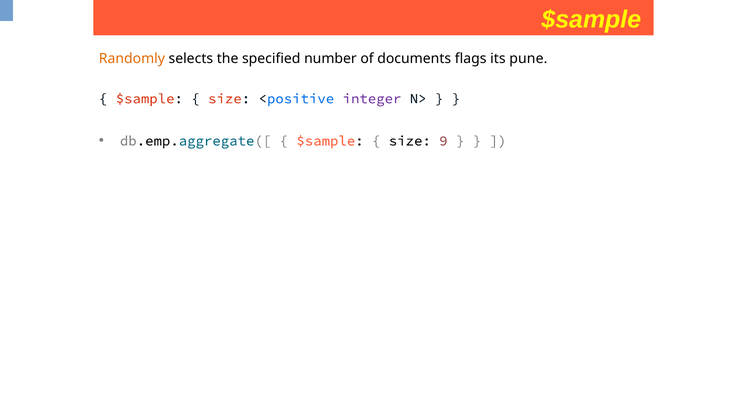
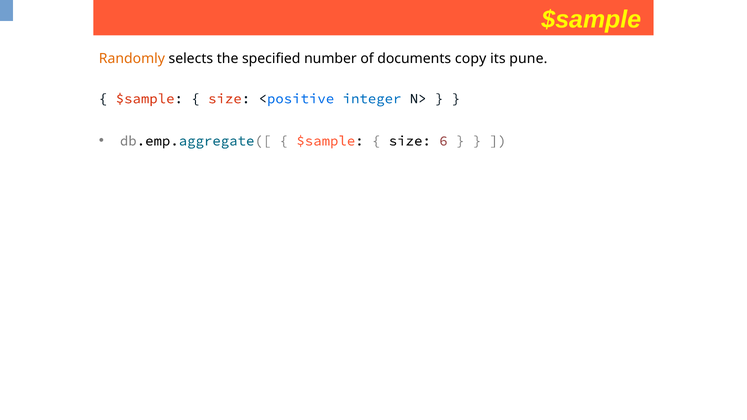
flags: flags -> copy (471, 59)
integer colour: purple -> blue (372, 99)
9: 9 -> 6 (443, 141)
